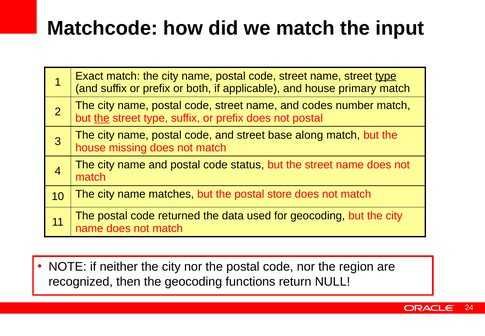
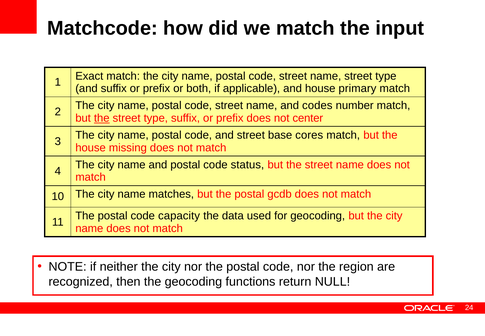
type underline: present -> none (386, 76)
not postal: postal -> center (308, 118)
along: along -> cores (309, 135)
store: store -> gcdb (280, 194)
returned: returned -> capacity (179, 216)
